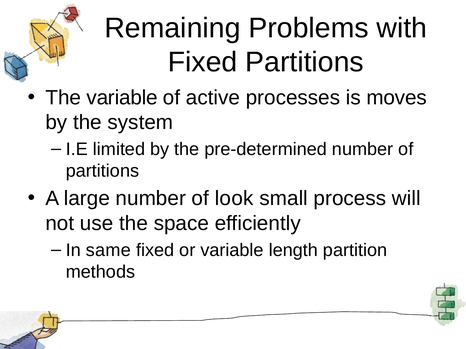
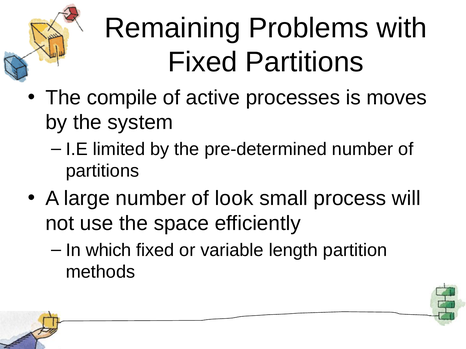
The variable: variable -> compile (122, 98)
same: same -> which (109, 250)
